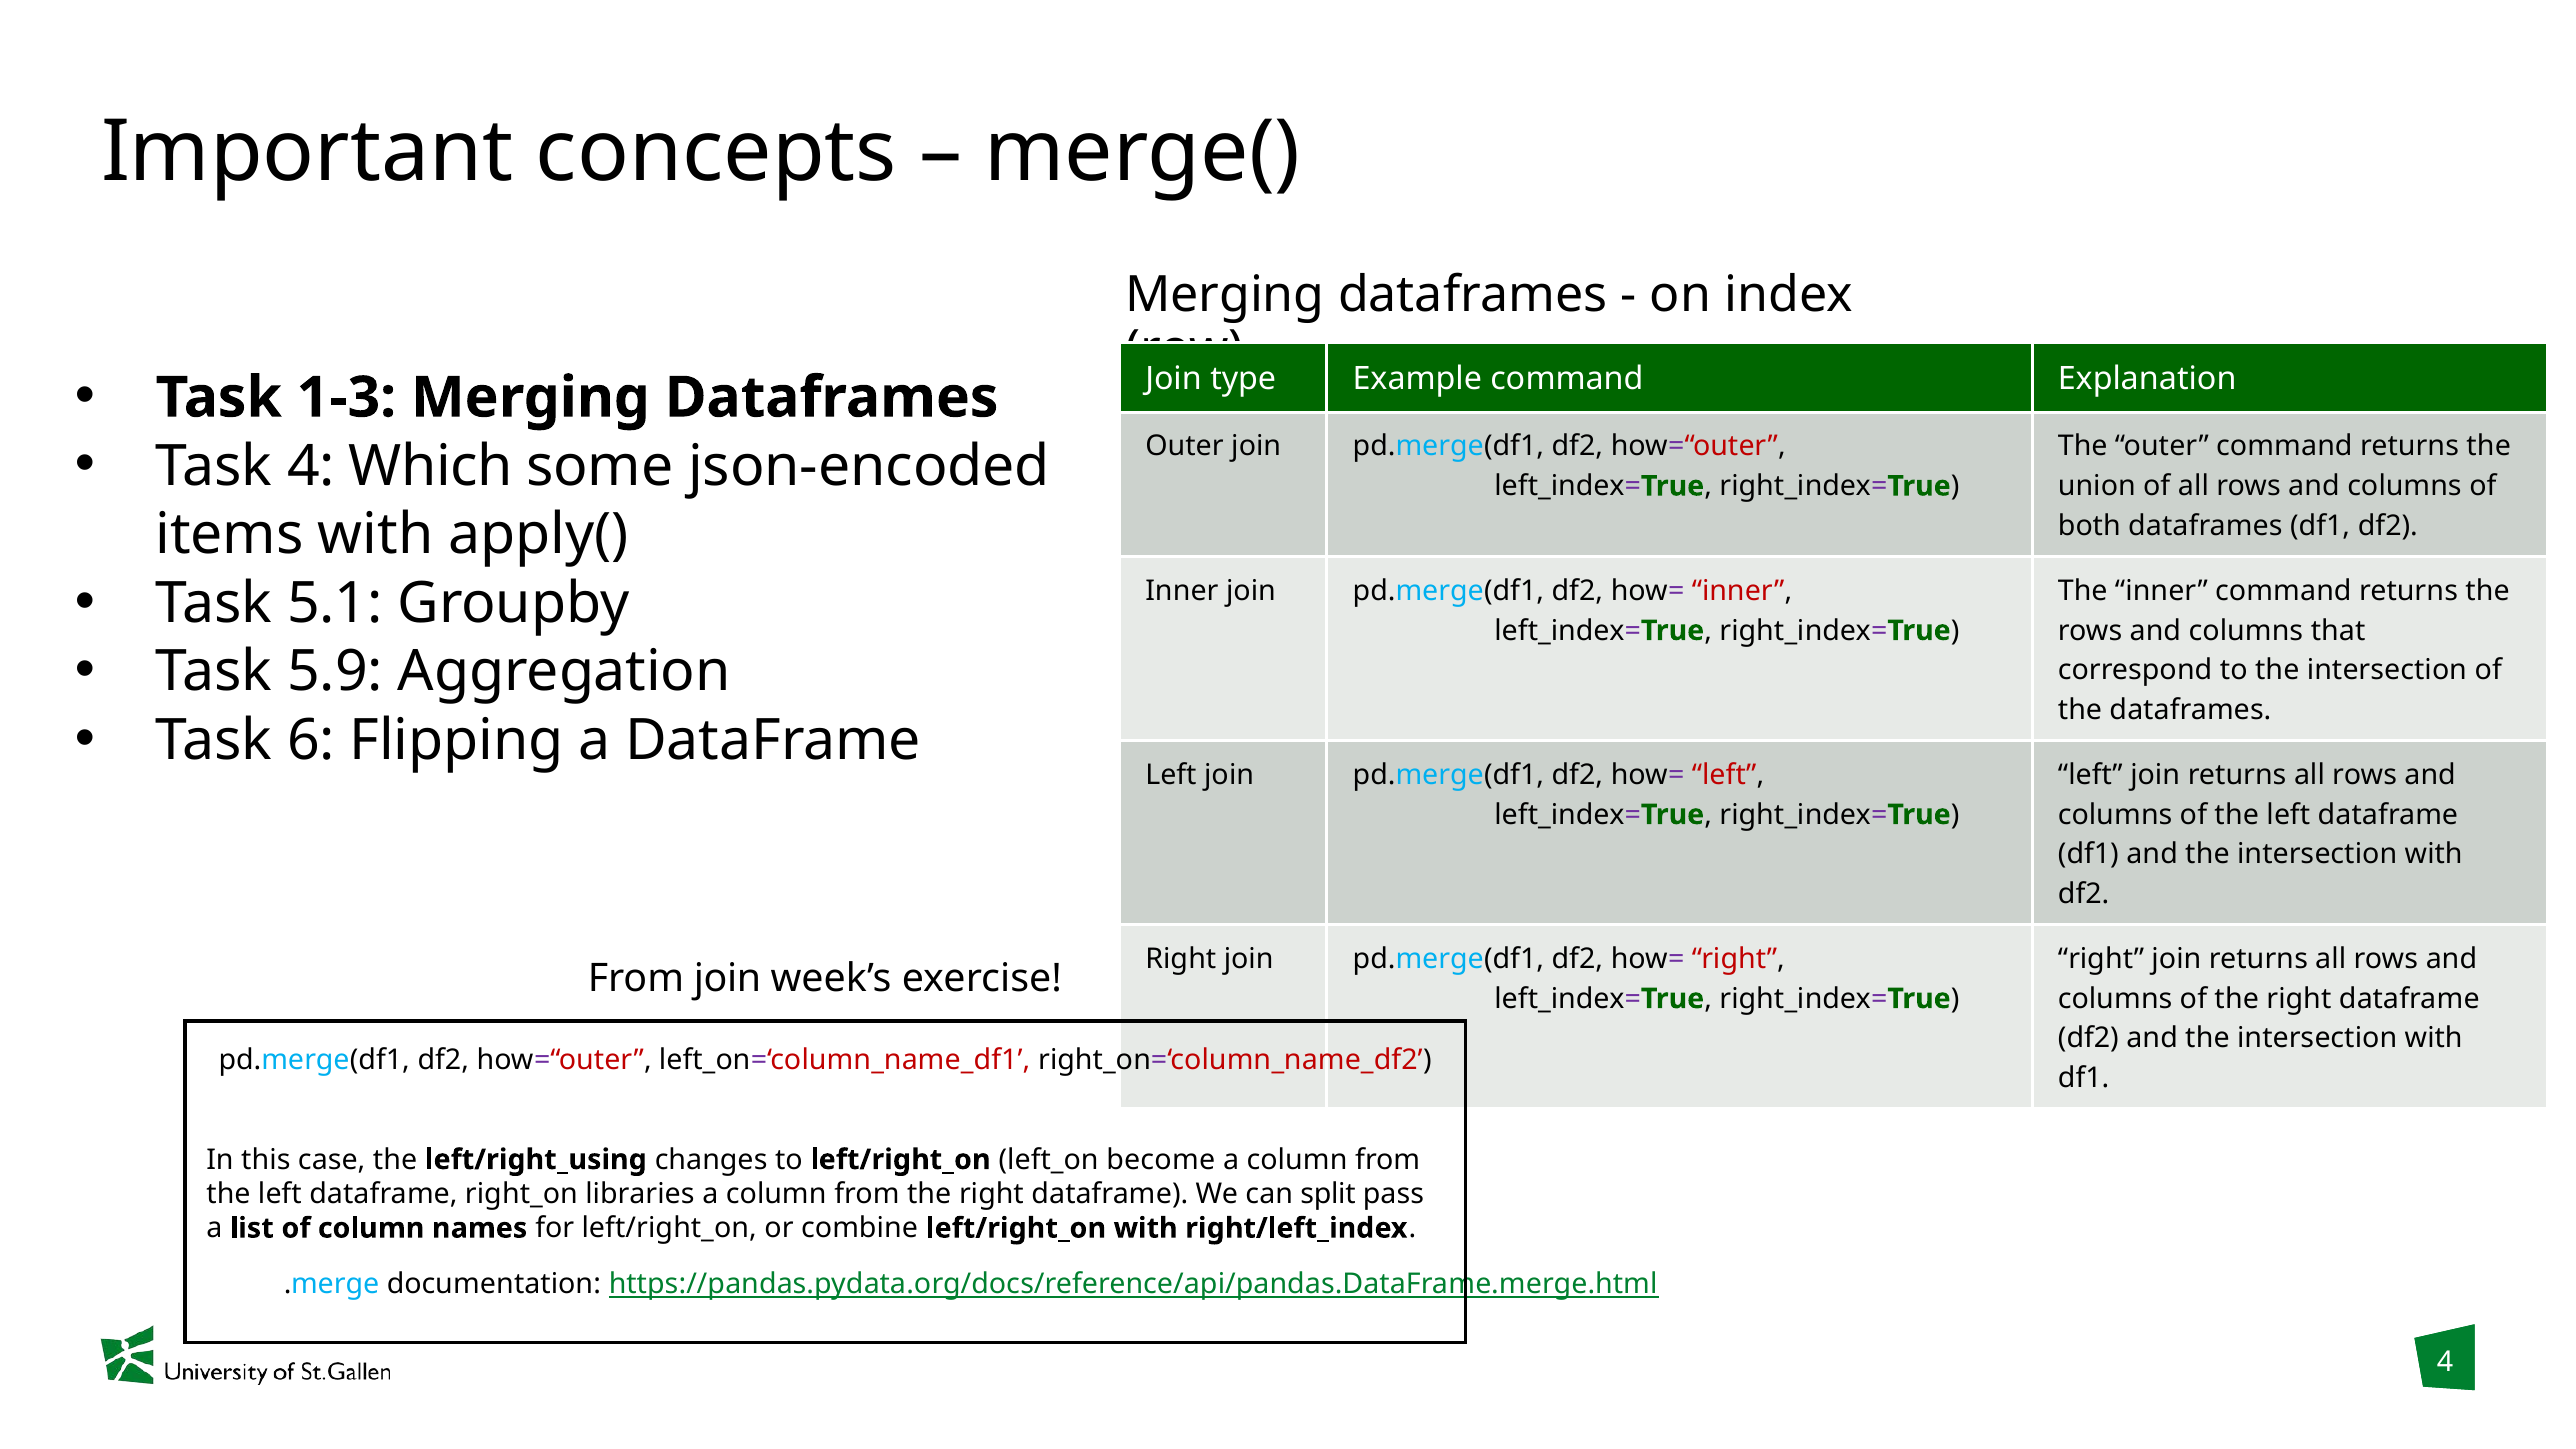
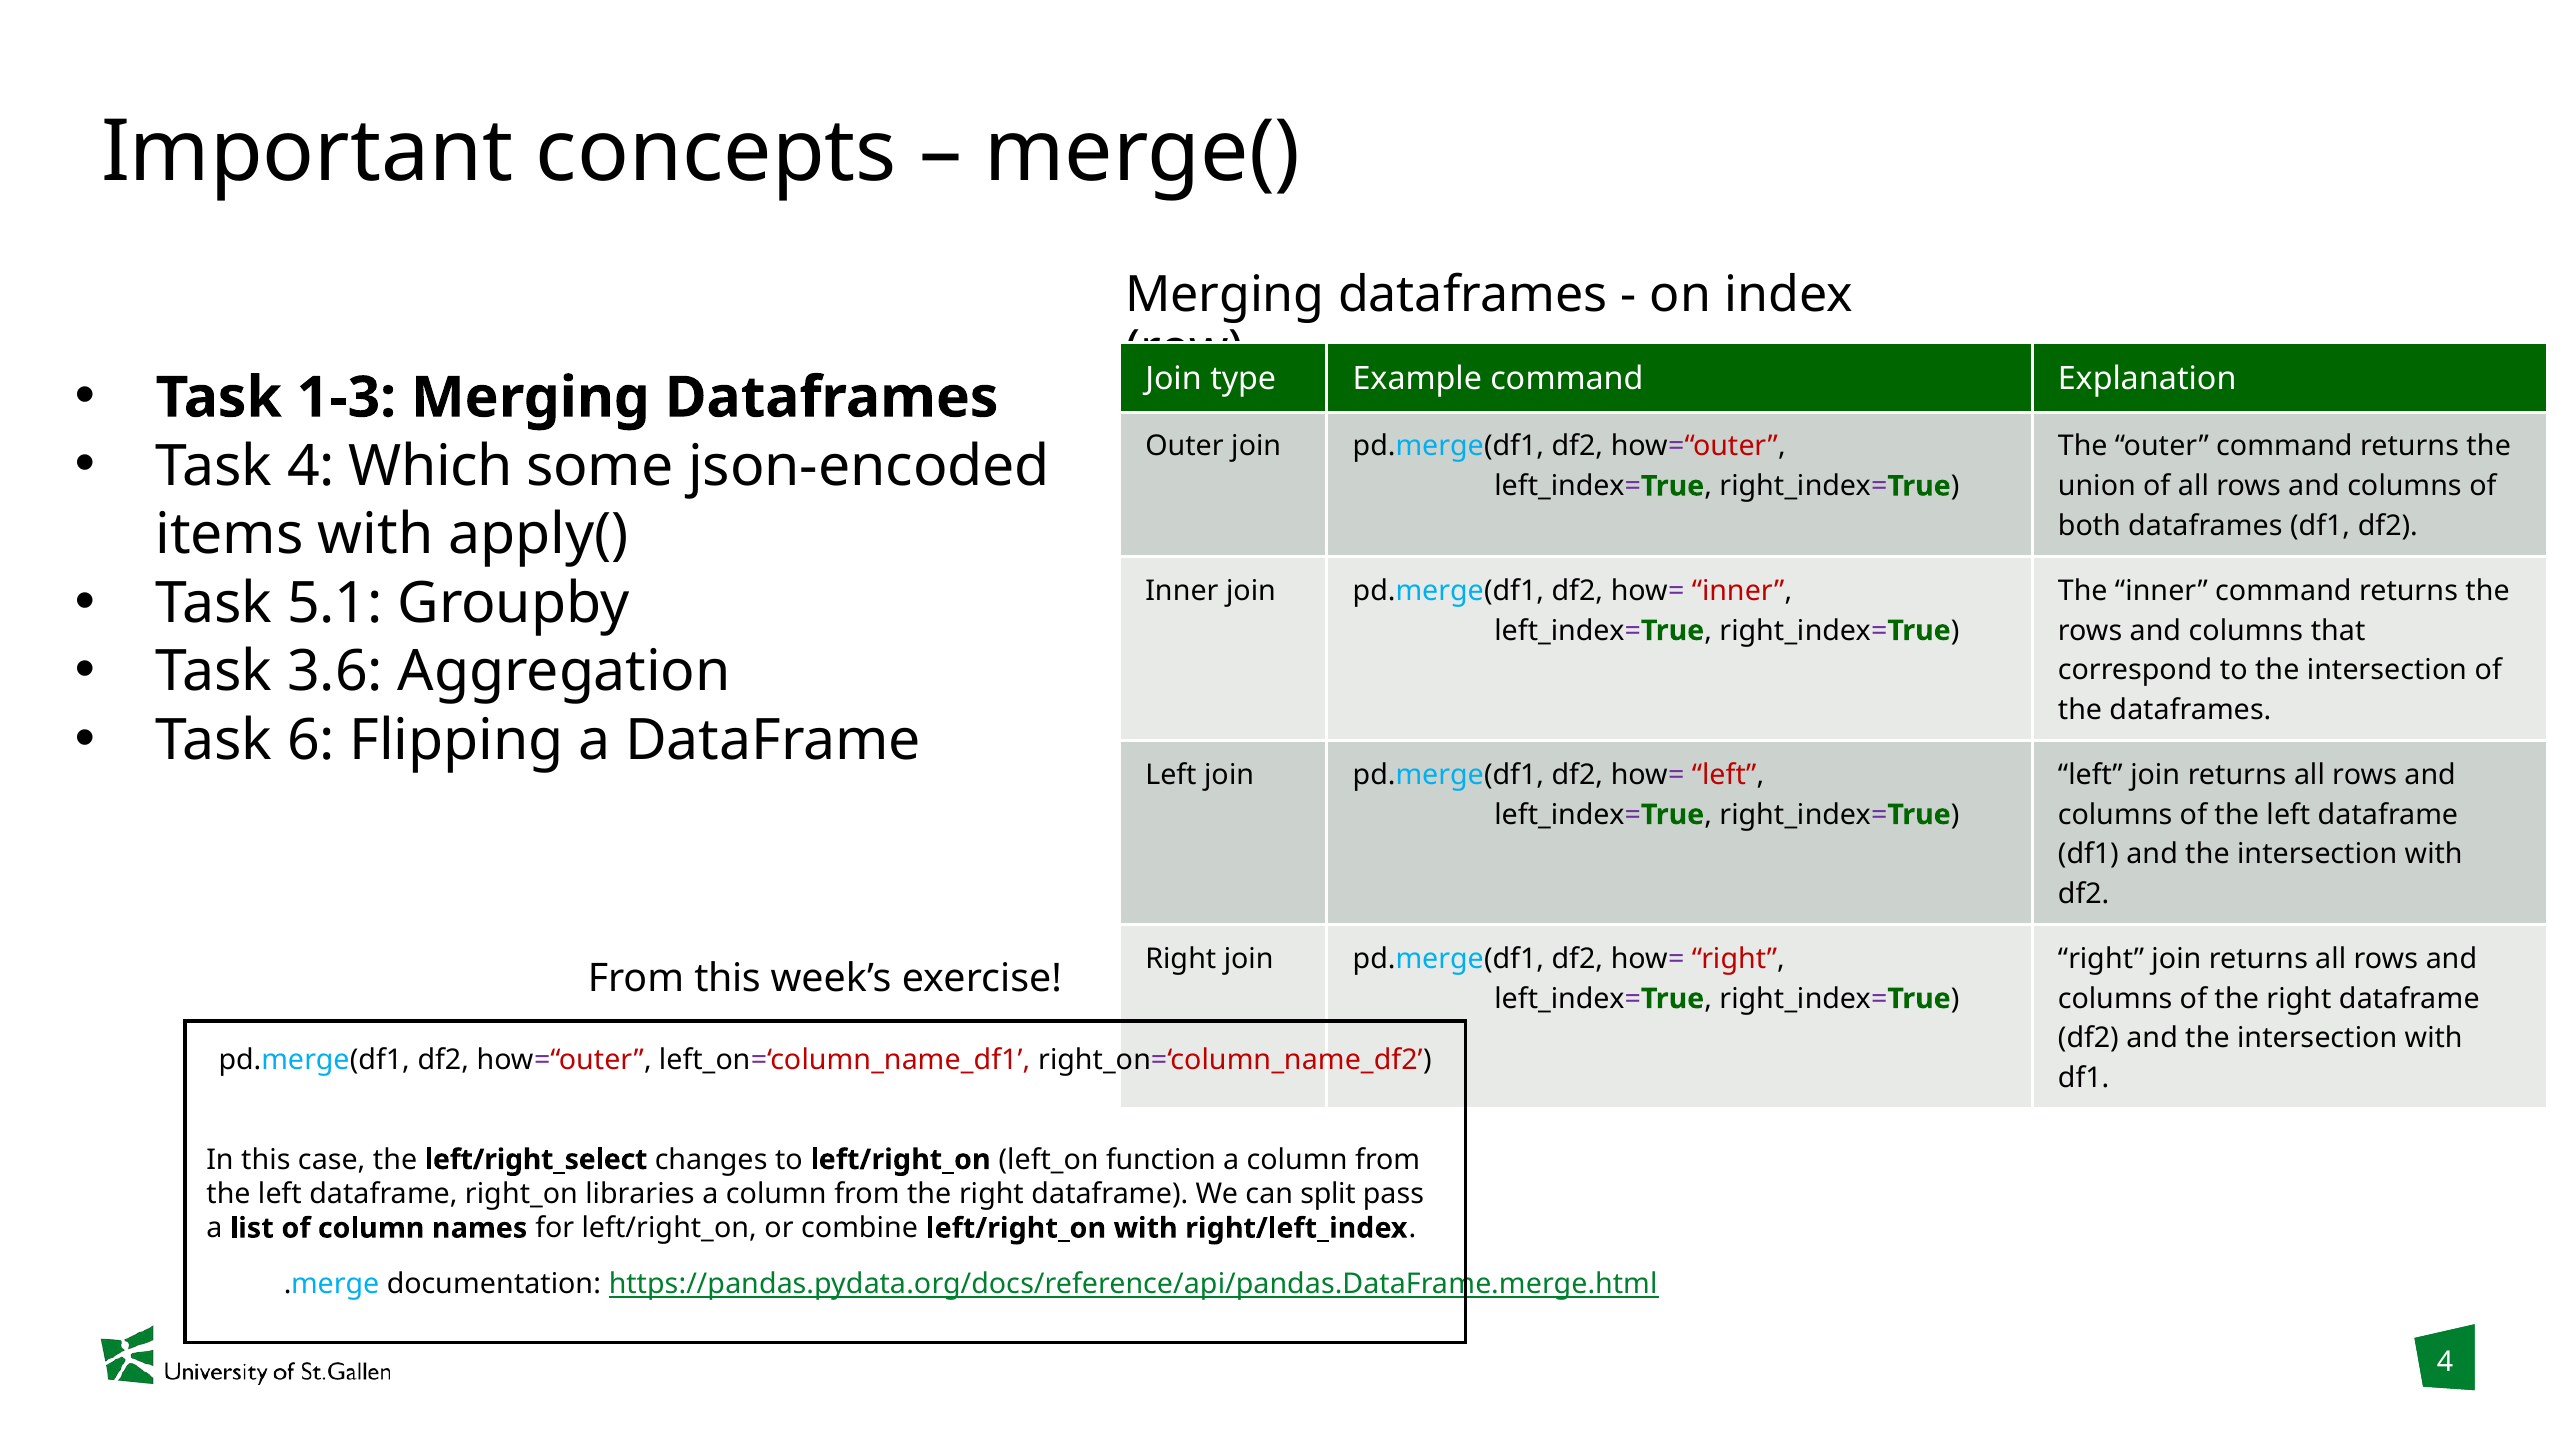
5.9: 5.9 -> 3.6 (335, 672)
From join: join -> this (727, 979)
left/right_using: left/right_using -> left/right_select (536, 1160)
become: become -> function (1161, 1160)
